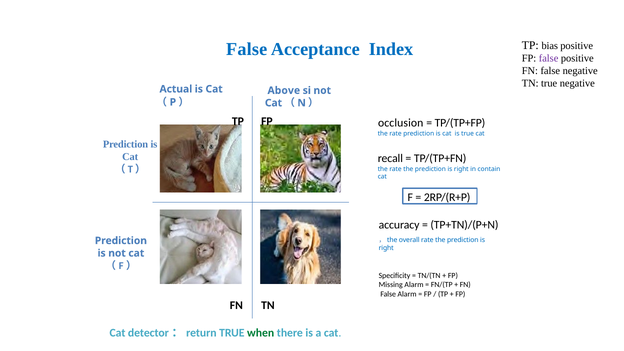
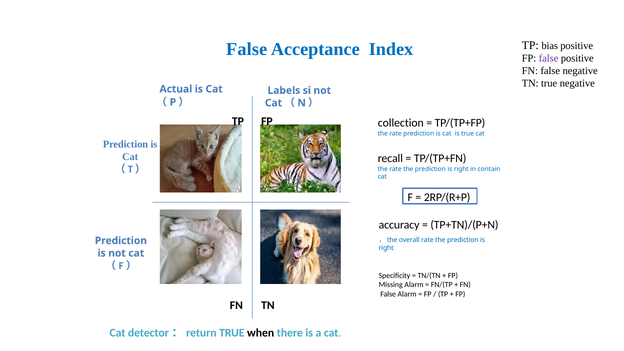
Above: Above -> Labels (284, 90)
occlusion: occlusion -> collection (401, 123)
when colour: green -> black (261, 333)
